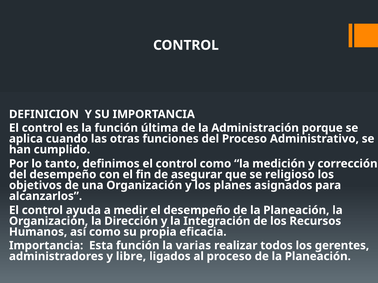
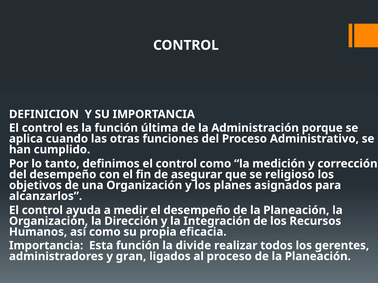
varias: varias -> divide (193, 246)
libre: libre -> gran (131, 257)
